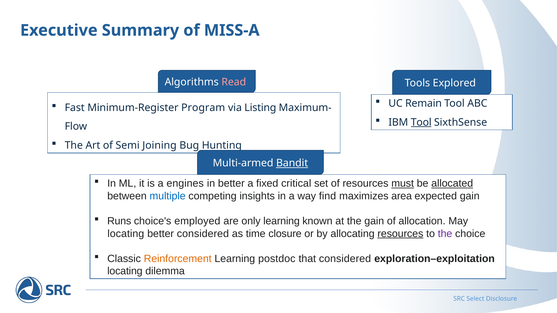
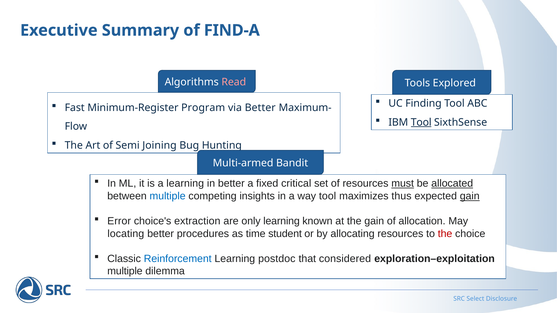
MISS-A: MISS-A -> FIND-A (232, 30)
Remain: Remain -> Finding (423, 104)
via Listing: Listing -> Better (260, 108)
Bandit underline: present -> none (292, 163)
a engines: engines -> learning (185, 184)
way find: find -> tool (328, 196)
area: area -> thus (402, 196)
gain underline: none -> present (470, 196)
Runs: Runs -> Error (119, 221)
employed: employed -> extraction (197, 221)
better considered: considered -> procedures (203, 234)
closure: closure -> student (285, 234)
resources underline: present -> none (400, 234)
the colour: purple -> red (445, 234)
Reinforcement colour: orange -> blue (178, 259)
locating: locating -> multiple (125, 271)
